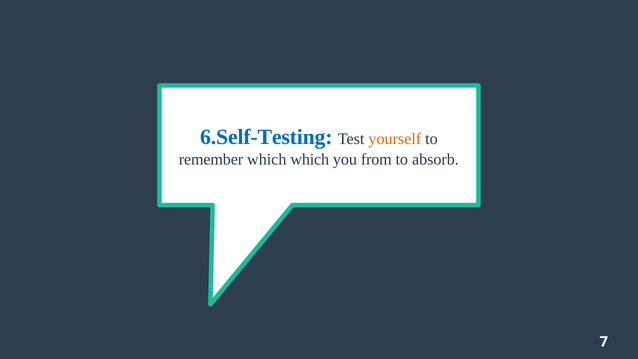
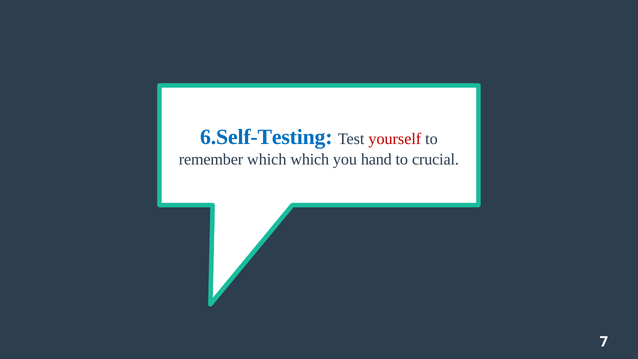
yourself colour: orange -> red (395, 139)
from: from -> hand (376, 159)
absorb: absorb -> crucial (435, 159)
